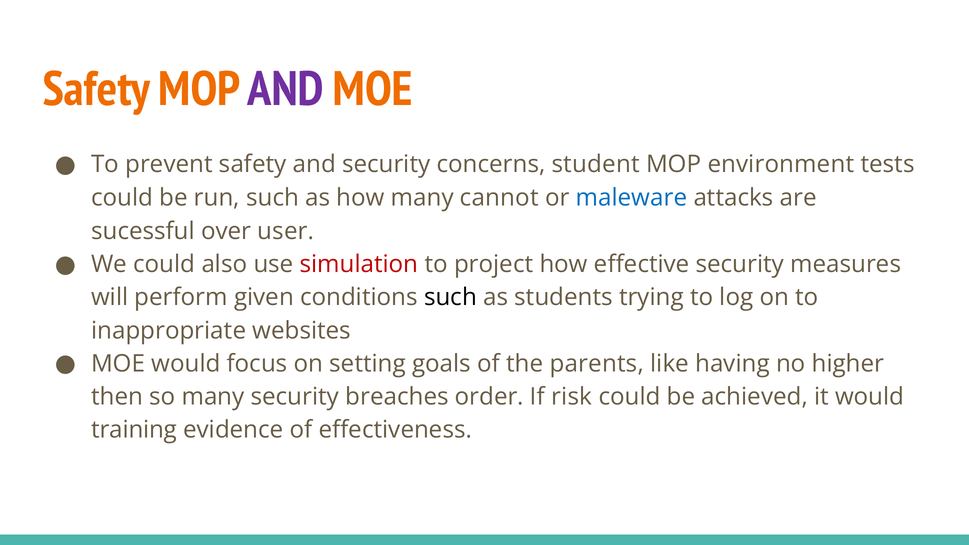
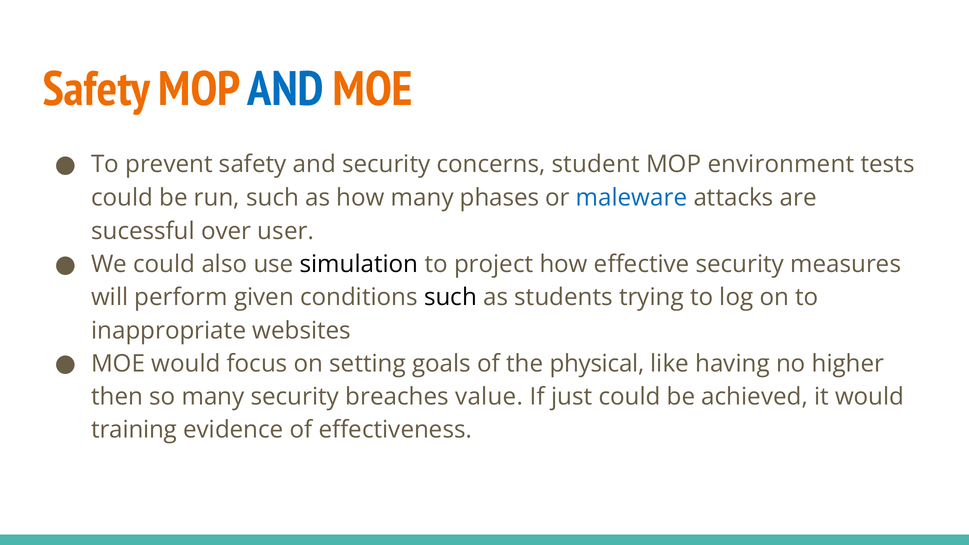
AND colour: purple -> blue (285, 89)
cannot: cannot -> phases (499, 198)
simulation colour: red -> black (359, 264)
parents: parents -> physical (597, 364)
order: order -> value (489, 397)
risk: risk -> just (572, 397)
